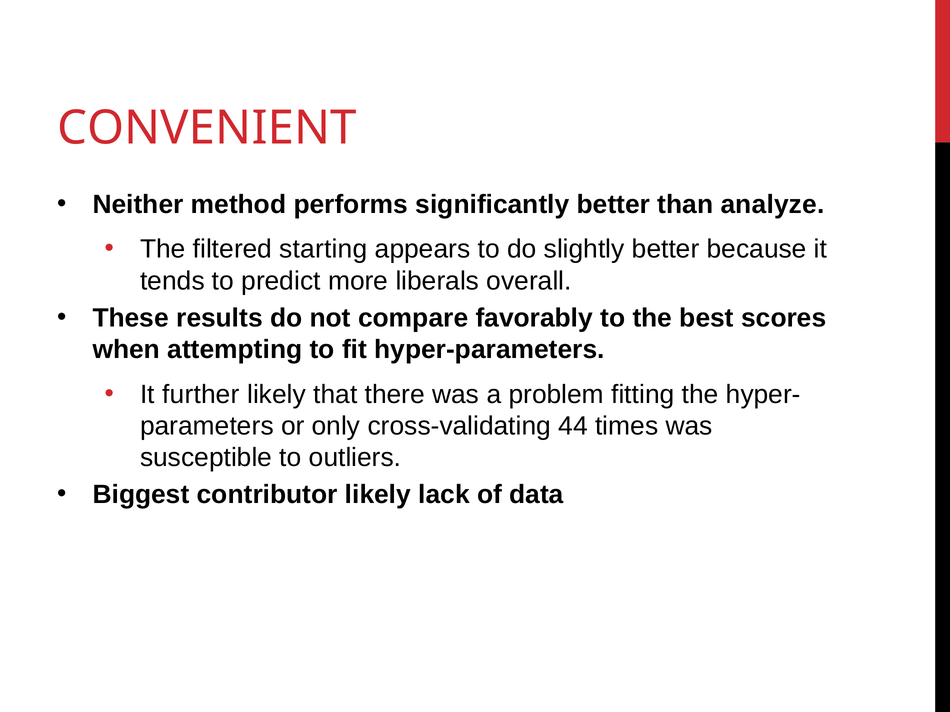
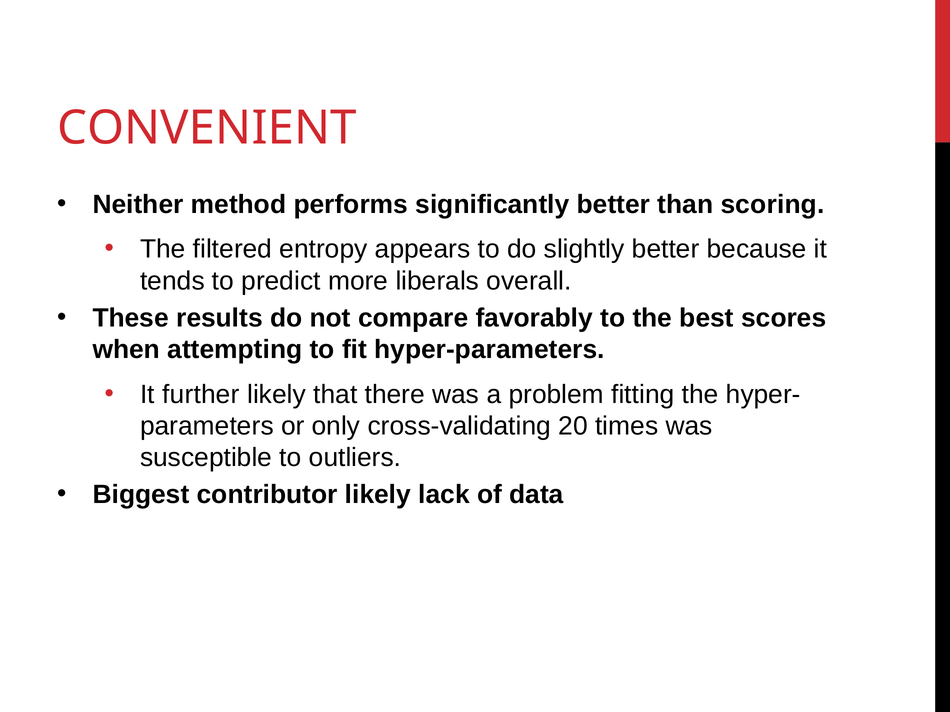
analyze: analyze -> scoring (773, 205)
starting: starting -> entropy (324, 249)
44: 44 -> 20 (573, 426)
